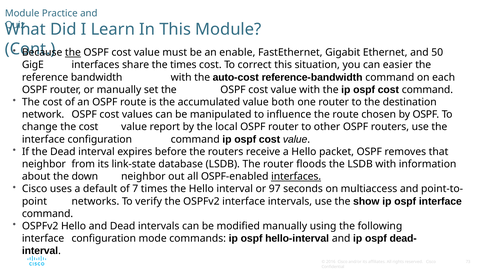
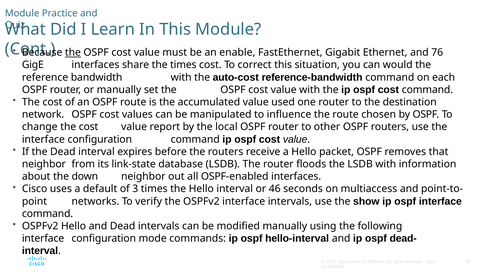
50: 50 -> 76 (437, 52)
easier: easier -> would (398, 65)
both: both -> used (283, 102)
interfaces underline: present -> none (296, 177)
7: 7 -> 3 (135, 189)
97: 97 -> 46 (275, 189)
